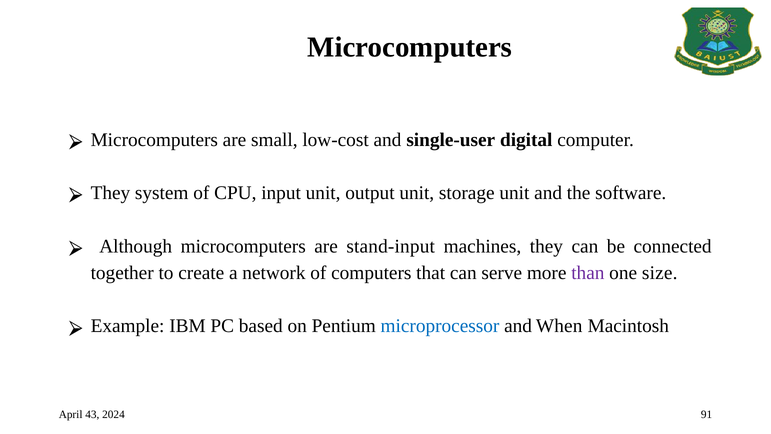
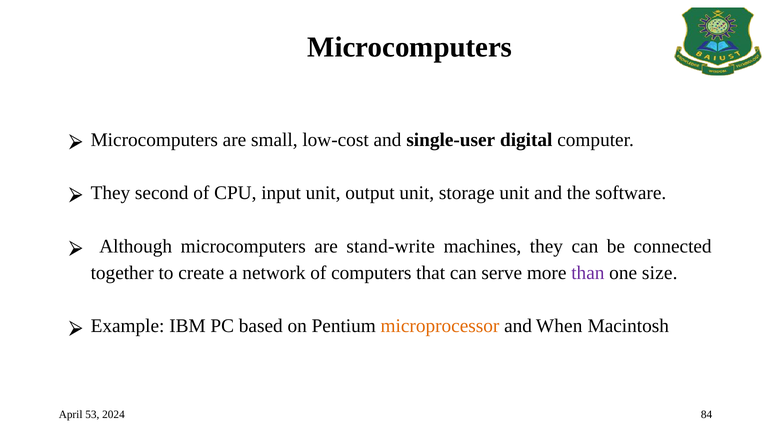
system: system -> second (162, 193)
stand-input: stand-input -> stand-write (391, 246)
microprocessor colour: blue -> orange (440, 326)
43: 43 -> 53 (92, 414)
91: 91 -> 84 (707, 414)
